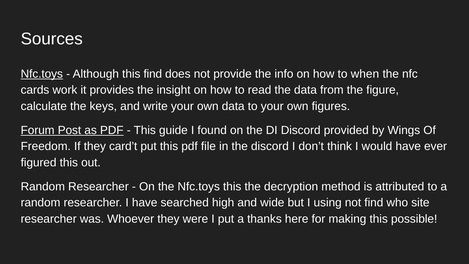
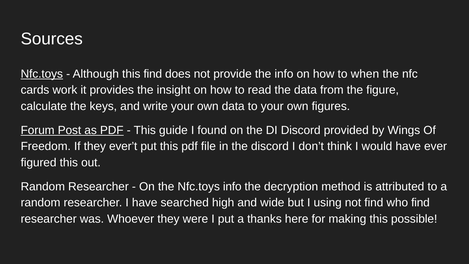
card’t: card’t -> ever’t (123, 146)
Nfc.toys this: this -> info (232, 186)
who site: site -> find (420, 203)
